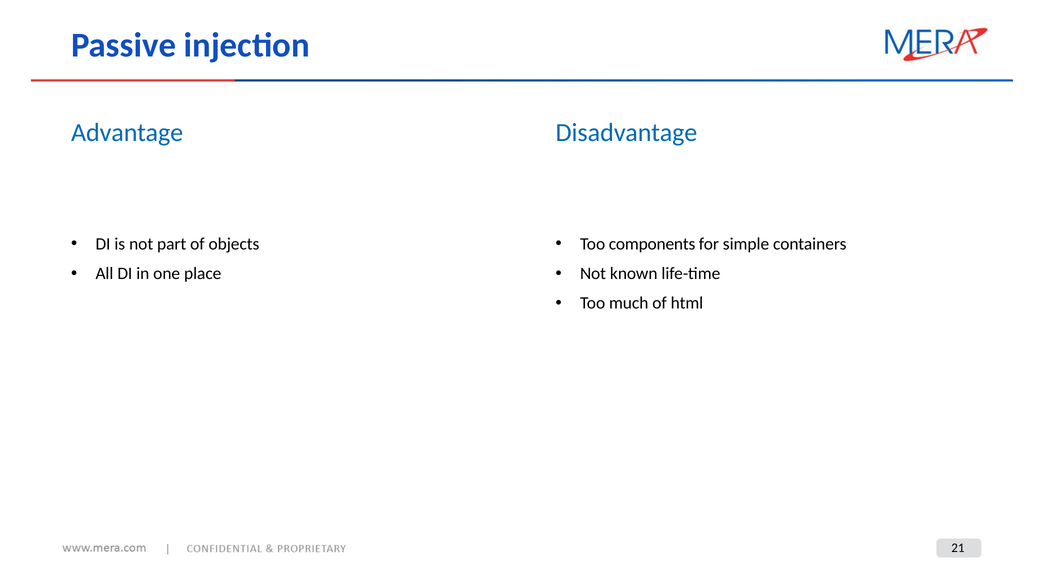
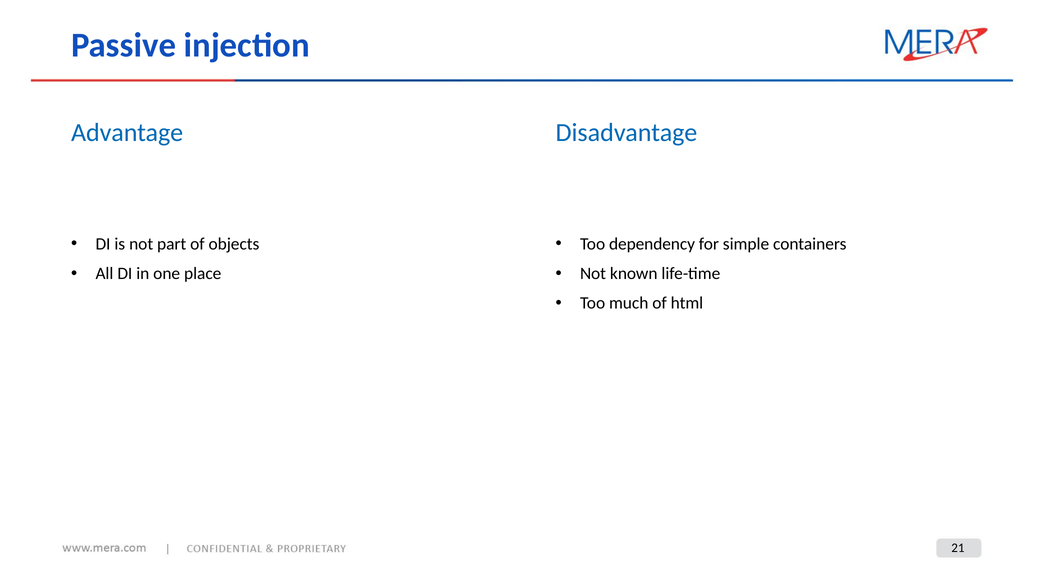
components: components -> dependency (652, 244)
